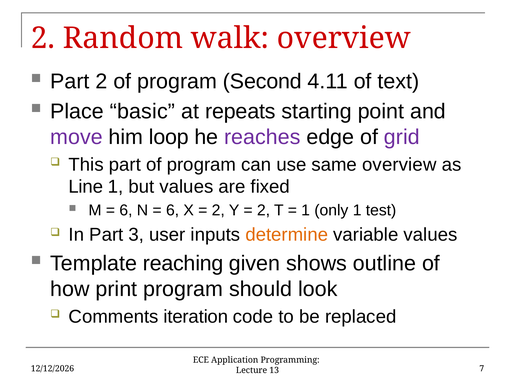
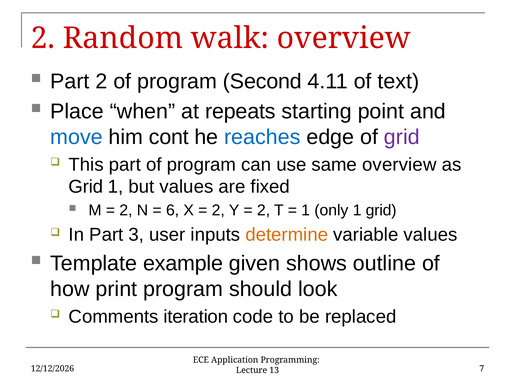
basic: basic -> when (143, 111)
move colour: purple -> blue (76, 137)
loop: loop -> cont (169, 137)
reaches colour: purple -> blue (262, 137)
Line: Line -> Grid (86, 187)
6: 6 -> 2 (126, 210)
1 test: test -> grid (381, 210)
reaching: reaching -> example (183, 264)
